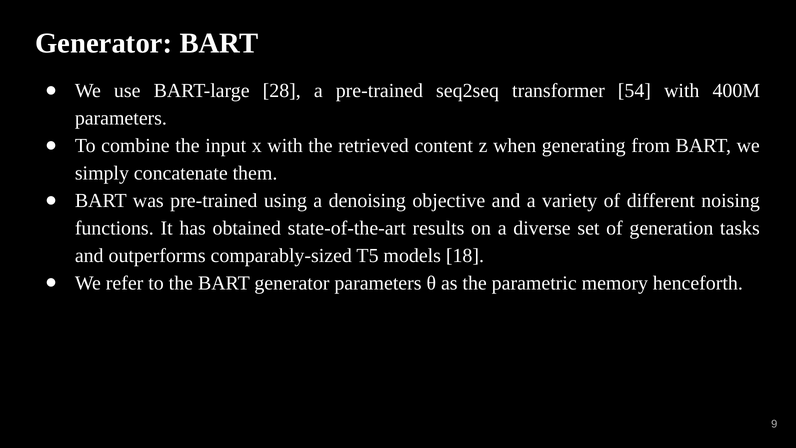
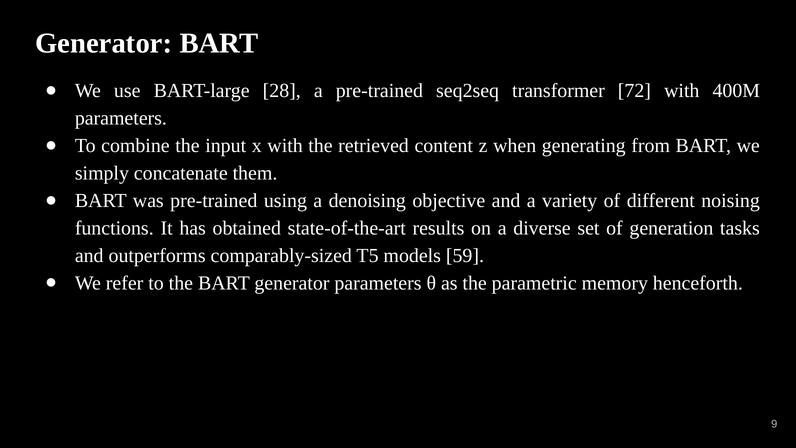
54: 54 -> 72 (634, 91)
18: 18 -> 59 (465, 256)
